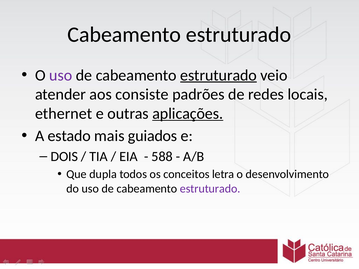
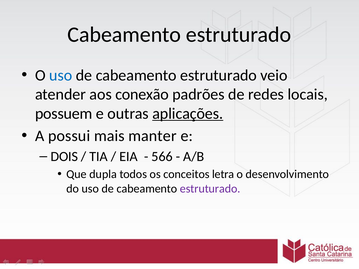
uso colour: purple -> blue (61, 75)
estruturado underline: present -> none (219, 75)
consiste: consiste -> conexão (142, 94)
ethernet: ethernet -> possuem (64, 114)
estado: estado -> possui (69, 136)
guiados: guiados -> manter (152, 136)
588: 588 -> 566 (162, 157)
